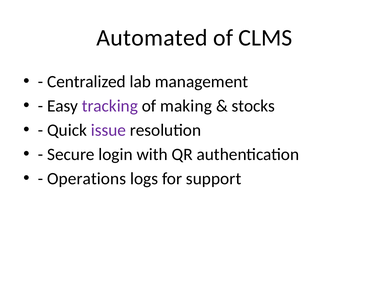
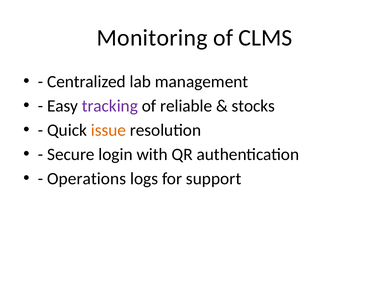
Automated: Automated -> Monitoring (152, 38)
making: making -> reliable (186, 106)
issue colour: purple -> orange (108, 130)
